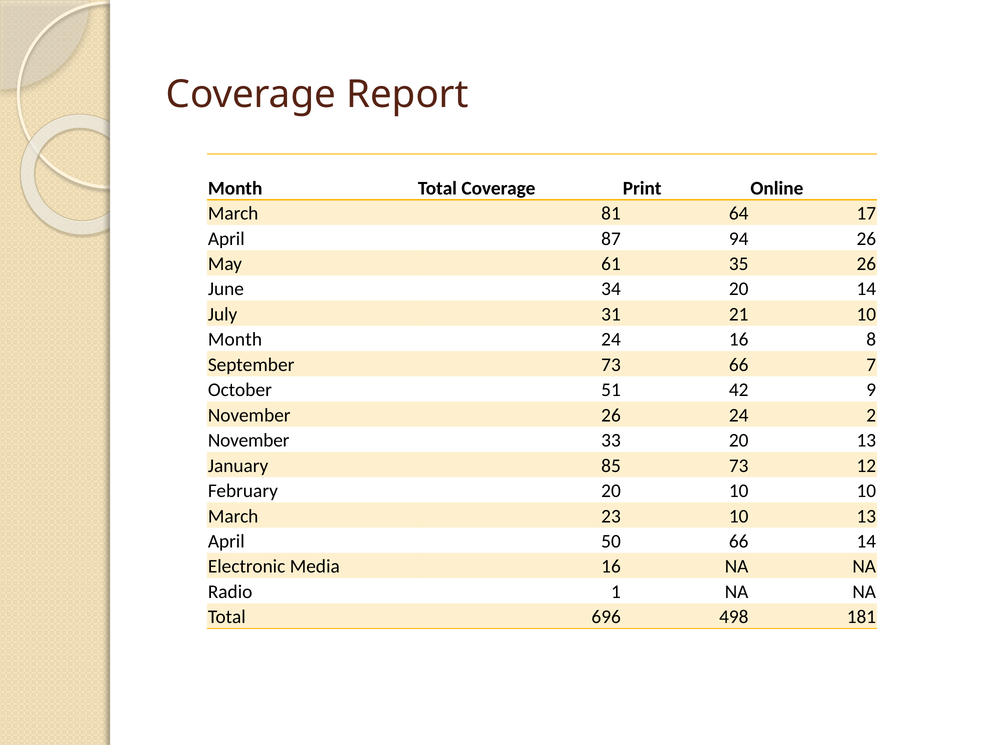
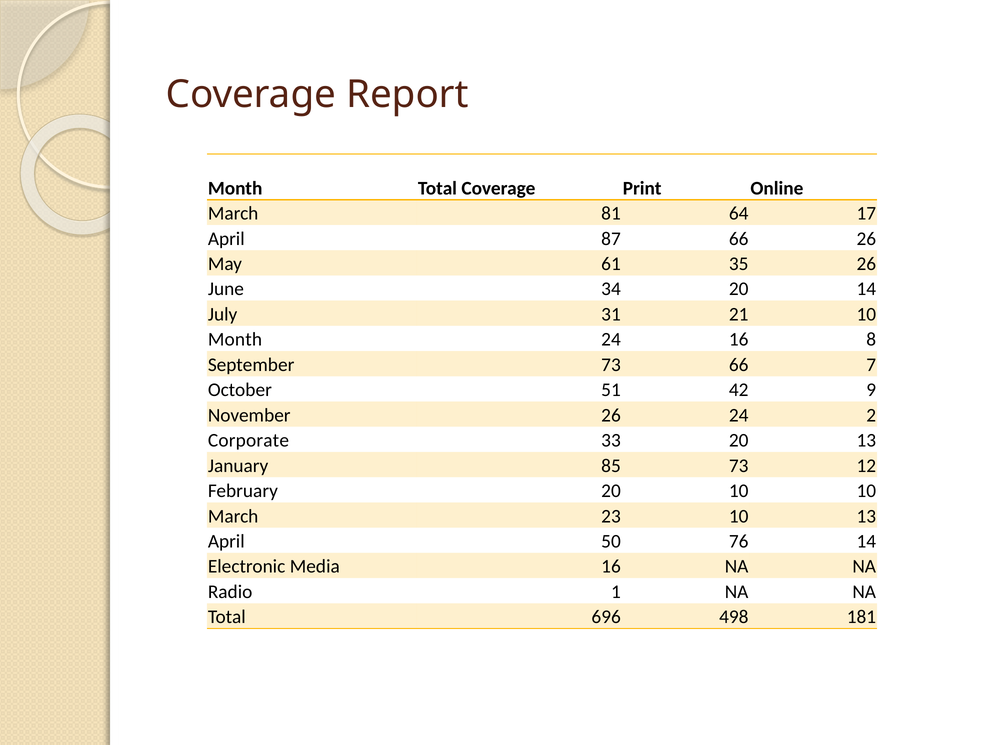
87 94: 94 -> 66 (739, 239)
November: November -> Corporate (248, 440)
50 66: 66 -> 76 (739, 541)
